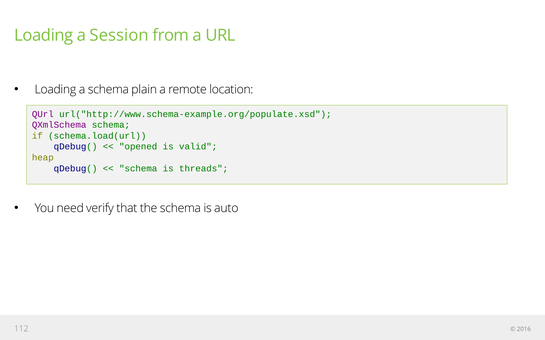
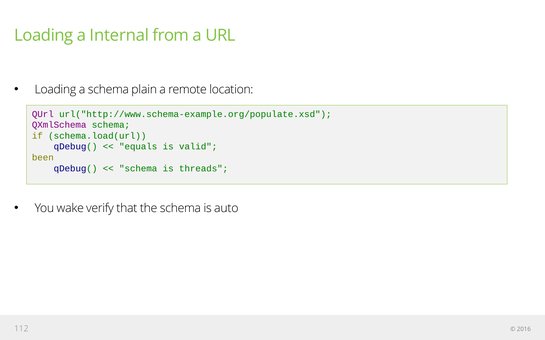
Session: Session -> Internal (119, 35)
opened: opened -> equals (138, 147)
heap: heap -> been (43, 158)
need: need -> wake (70, 208)
